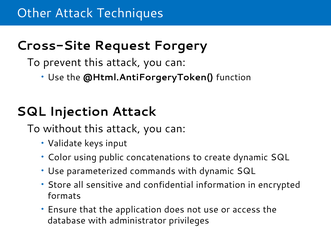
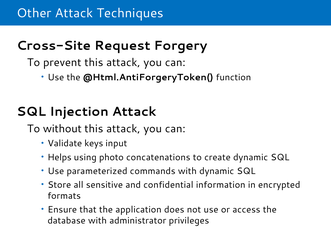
Color: Color -> Helps (59, 157)
public: public -> photo (111, 157)
